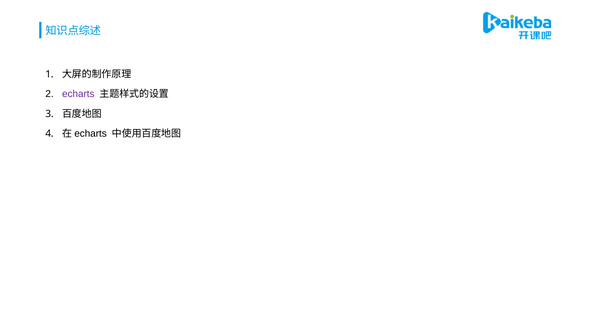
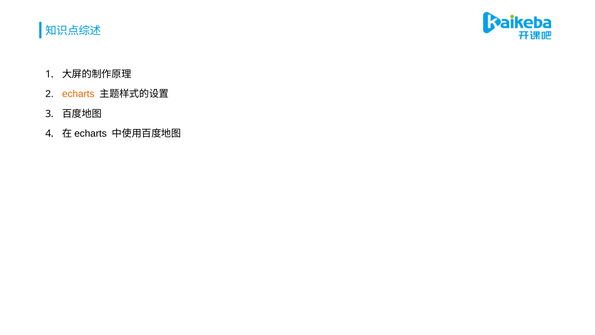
echarts colour: purple -> orange (78, 94)
